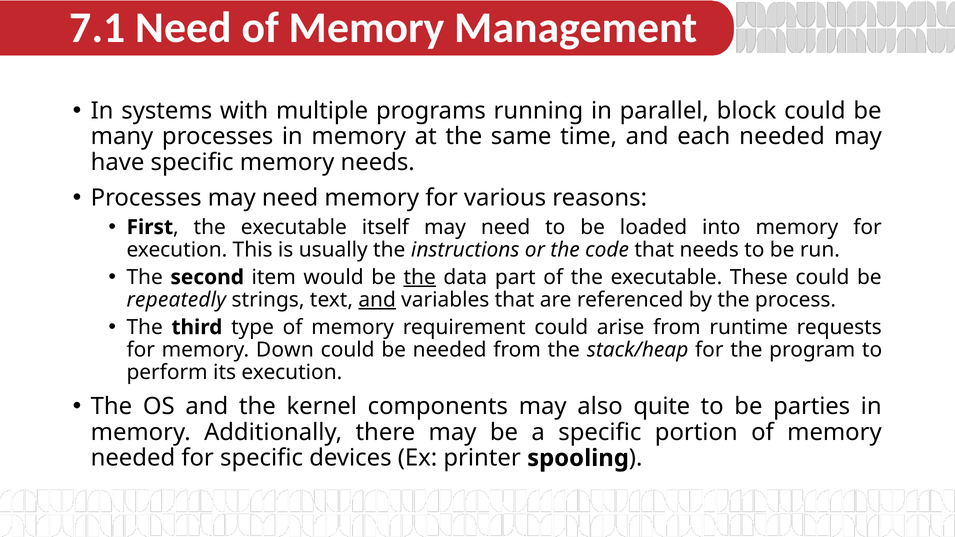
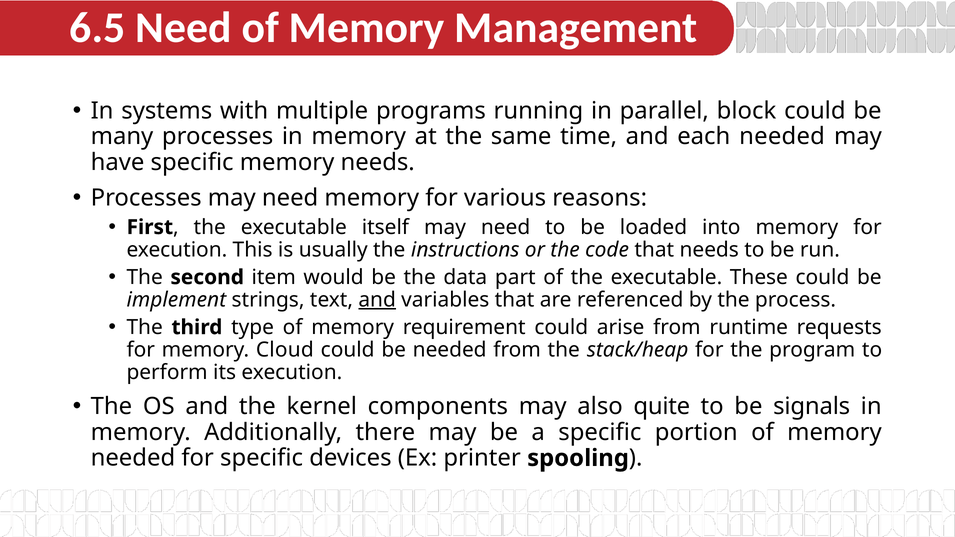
7.1: 7.1 -> 6.5 (97, 28)
the underline: present -> none (420, 277)
repeatedly: repeatedly -> implement (176, 300)
Down: Down -> Cloud (285, 350)
parties: parties -> signals (812, 407)
